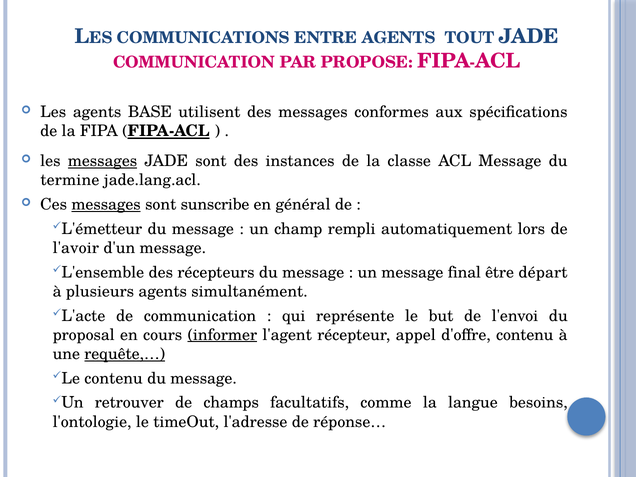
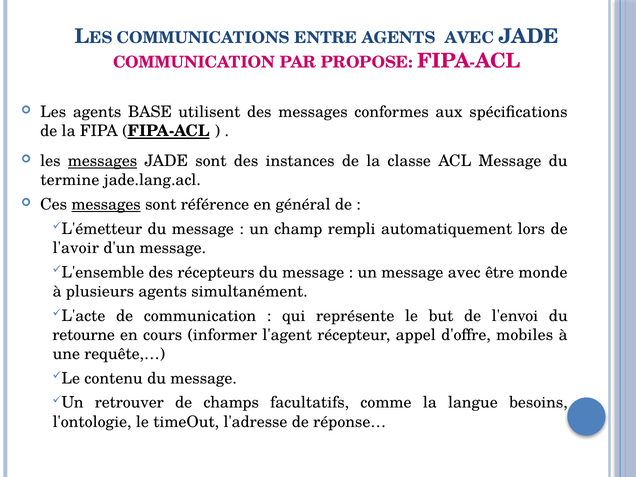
AGENTS TOUT: TOUT -> AVEC (470, 38)
sunscribe: sunscribe -> référence (215, 204)
message final: final -> avec (464, 272)
départ: départ -> monde (543, 272)
proposal: proposal -> retourne (84, 335)
informer underline: present -> none (222, 335)
d'offre contenu: contenu -> mobiles (525, 335)
requête,… underline: present -> none (125, 354)
